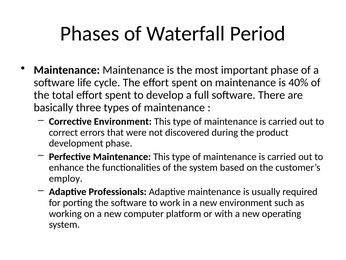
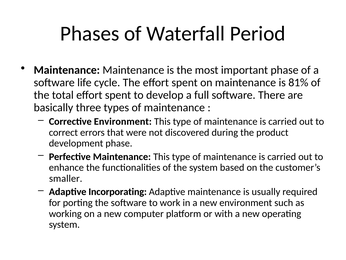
40%: 40% -> 81% (298, 82)
employ: employ -> smaller (66, 178)
Professionals: Professionals -> Incorporating (118, 192)
